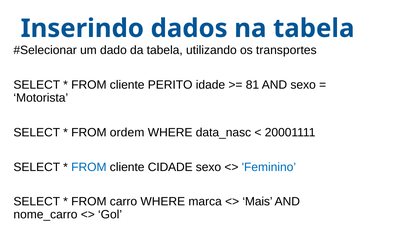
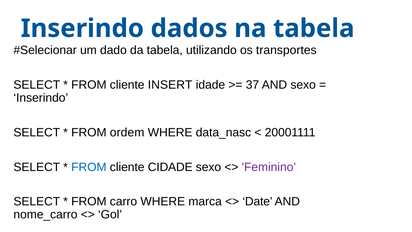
PERITO: PERITO -> INSERT (170, 85)
81: 81 -> 37 (252, 85)
Motorista: Motorista -> Inserindo (41, 98)
Feminino colour: blue -> purple (269, 167)
Mais: Mais -> Date (257, 201)
